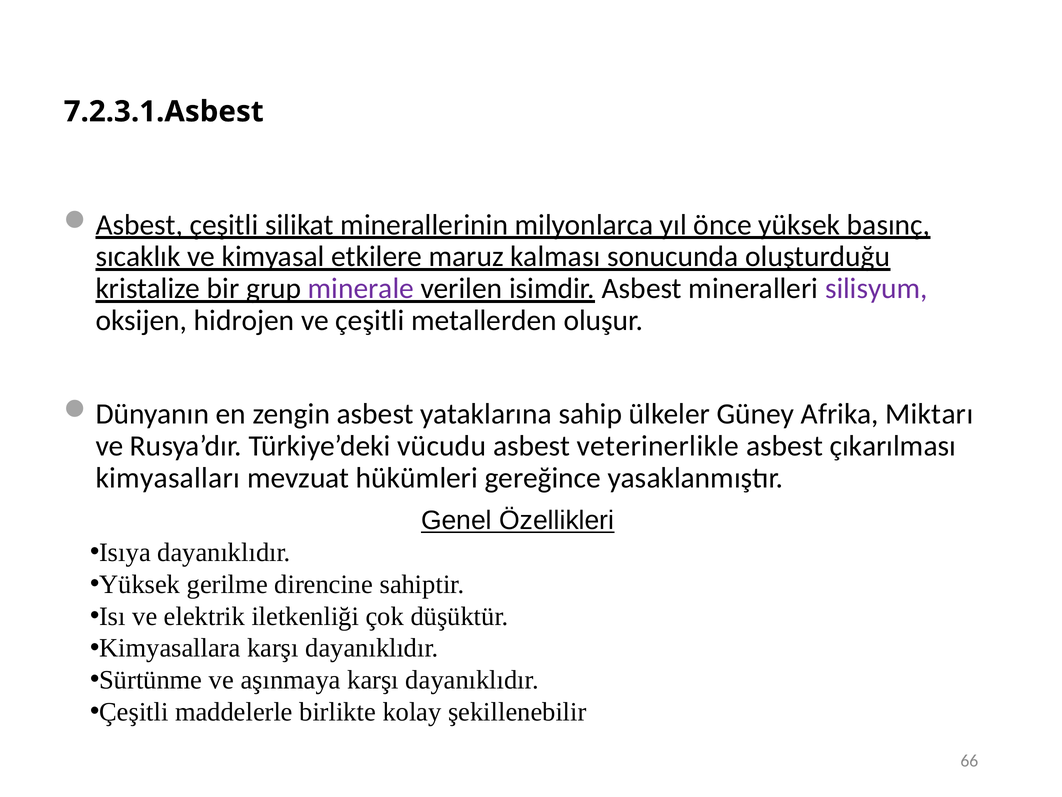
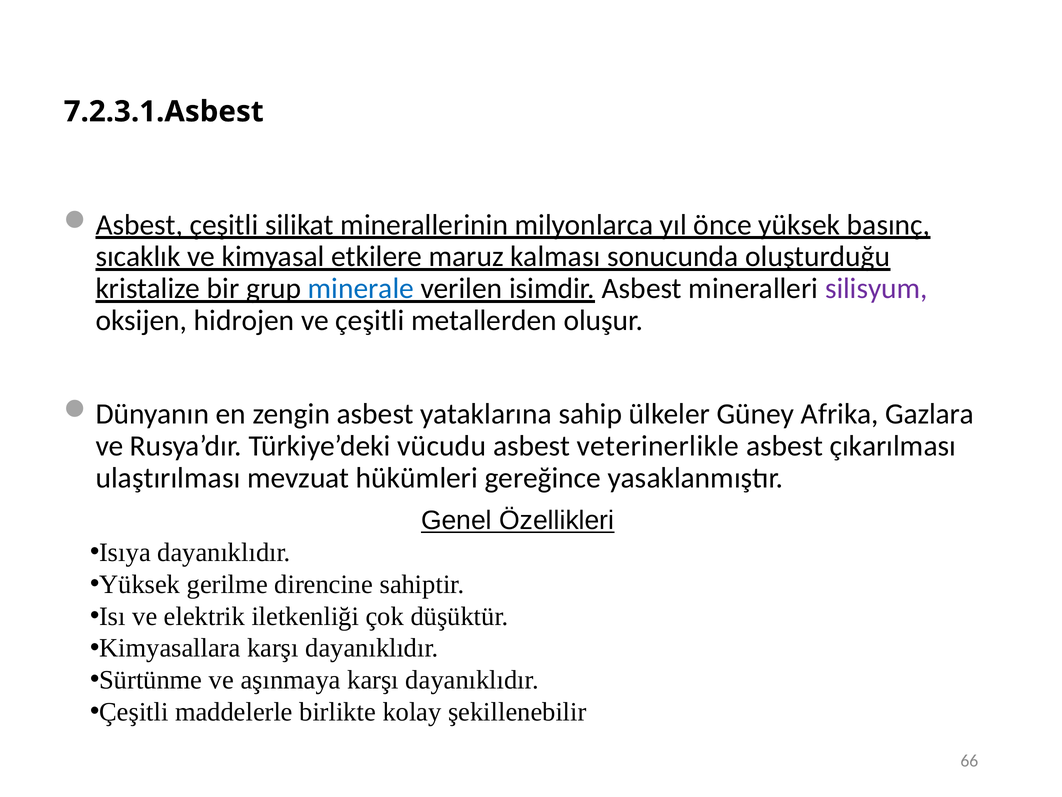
minerale colour: purple -> blue (361, 288)
Miktarı: Miktarı -> Gazlara (929, 414)
kimyasalları: kimyasalları -> ulaştırılması (168, 477)
